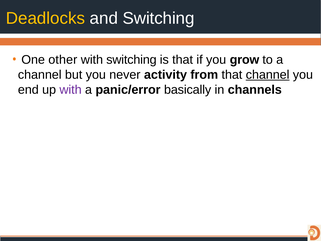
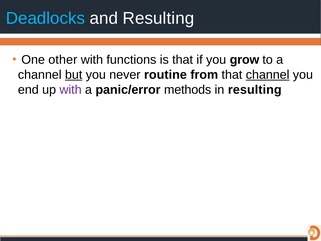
Deadlocks colour: yellow -> light blue (45, 18)
and Switching: Switching -> Resulting (158, 18)
with switching: switching -> functions (131, 60)
but underline: none -> present (74, 75)
activity: activity -> routine (165, 75)
basically: basically -> methods (188, 90)
in channels: channels -> resulting (255, 90)
